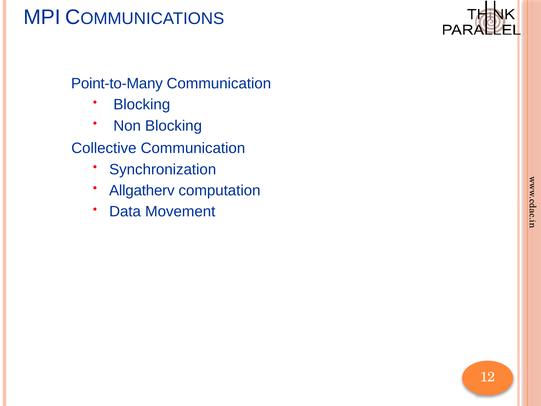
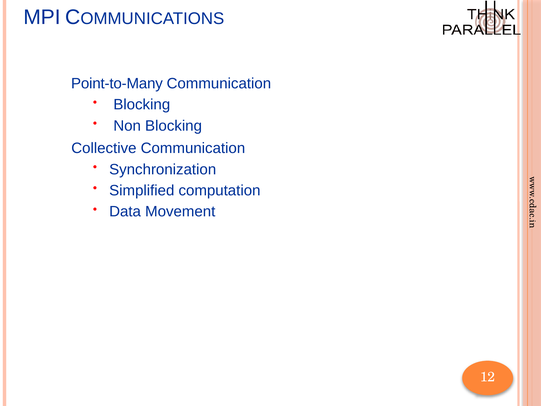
Allgatherv: Allgatherv -> Simplified (142, 190)
